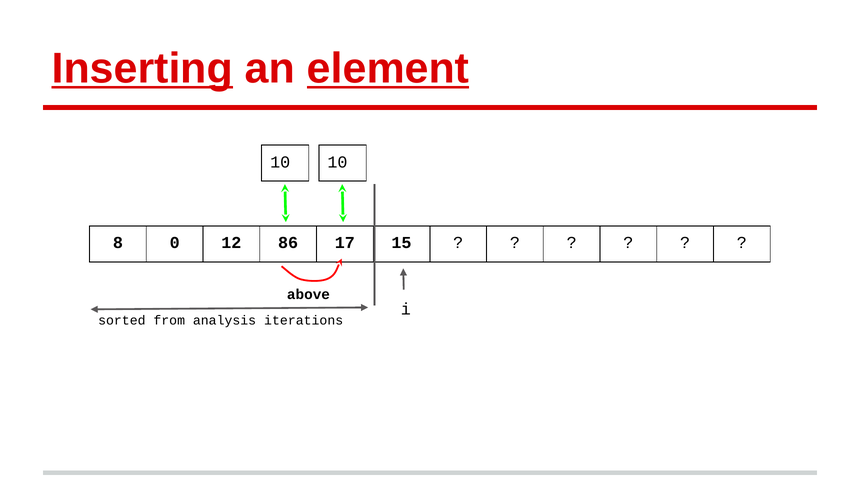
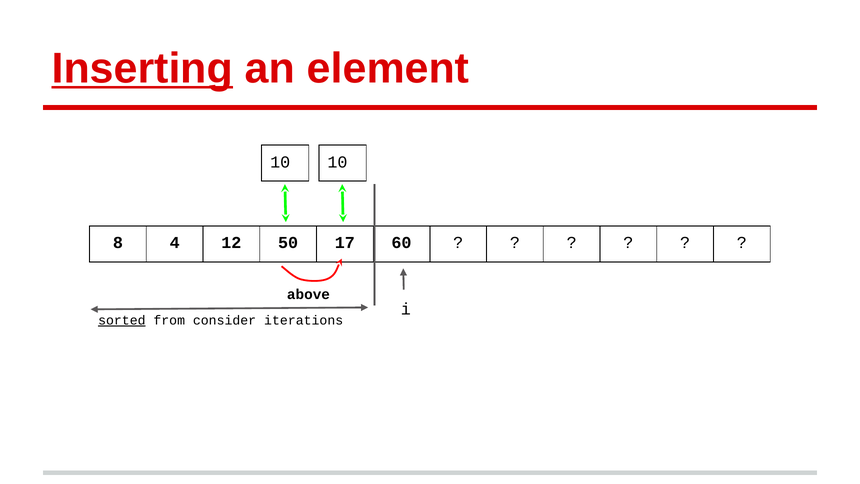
element underline: present -> none (388, 69)
0: 0 -> 4 (175, 243)
86: 86 -> 50 (288, 243)
15: 15 -> 60 (402, 243)
sorted underline: none -> present (122, 320)
analysis: analysis -> consider (225, 320)
